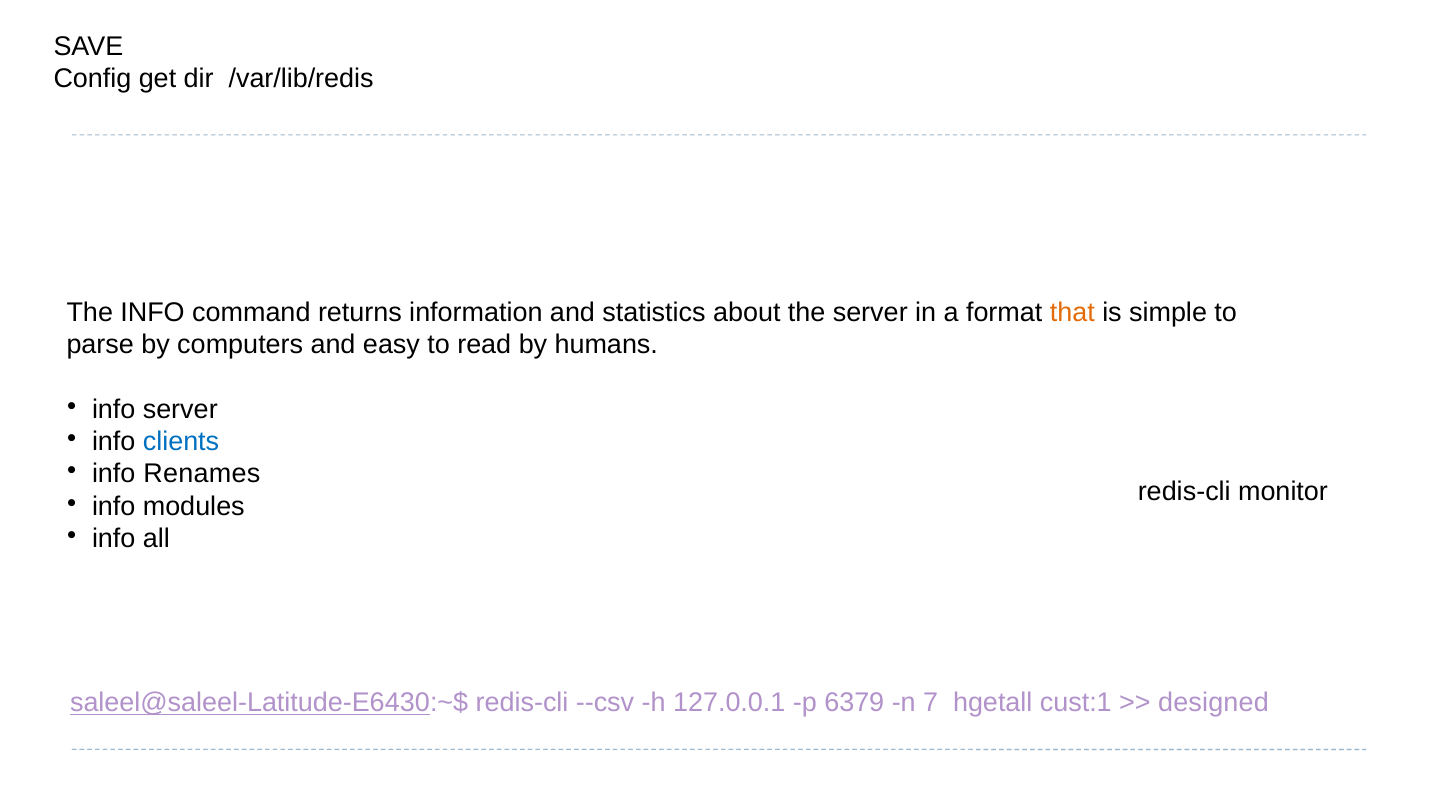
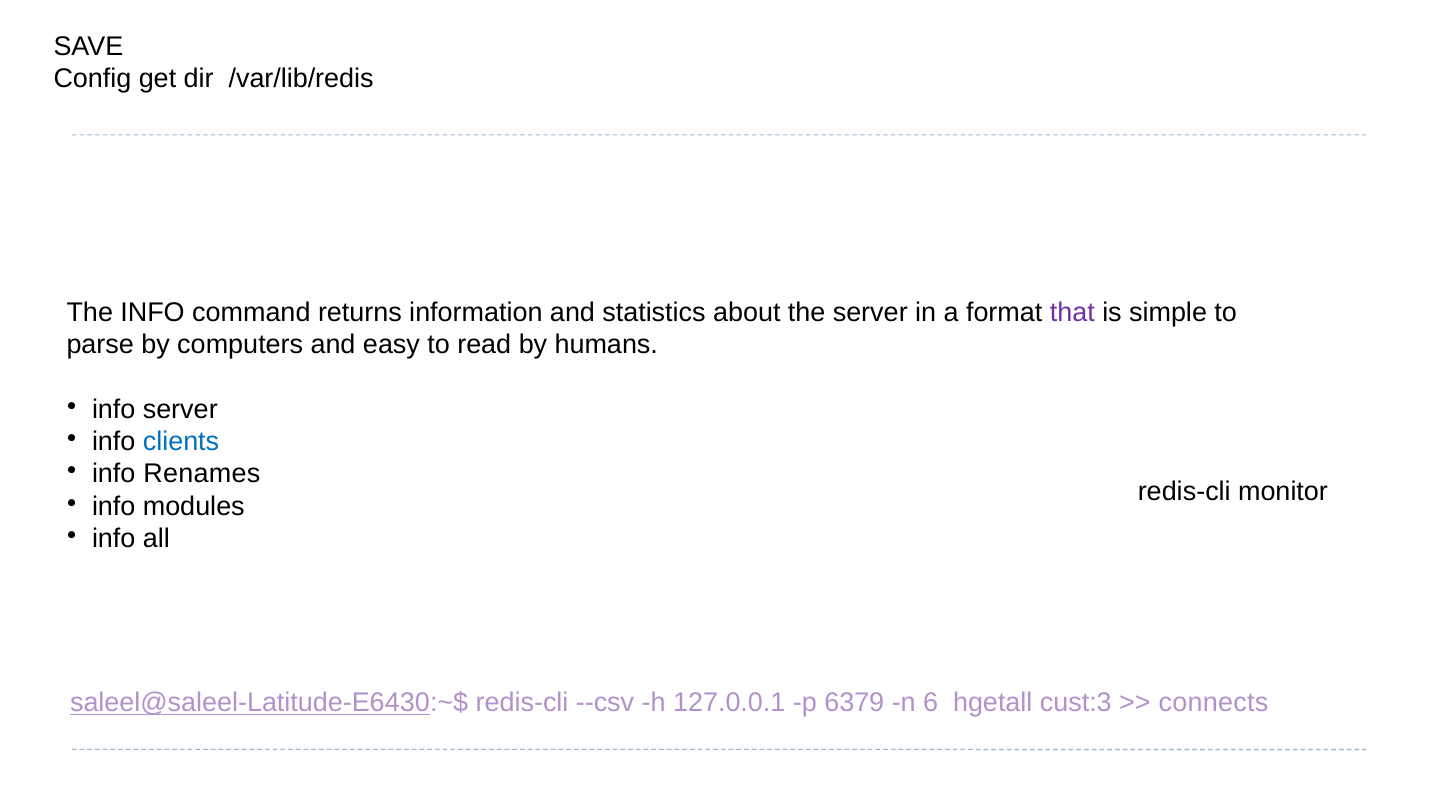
that colour: orange -> purple (1072, 312)
7: 7 -> 6 (931, 703)
cust:1: cust:1 -> cust:3 (1076, 703)
designed: designed -> connects (1213, 703)
